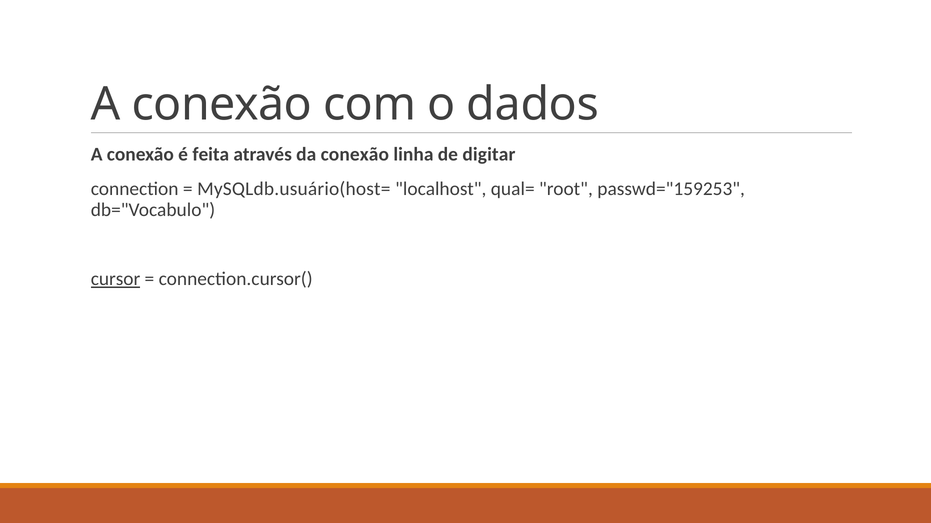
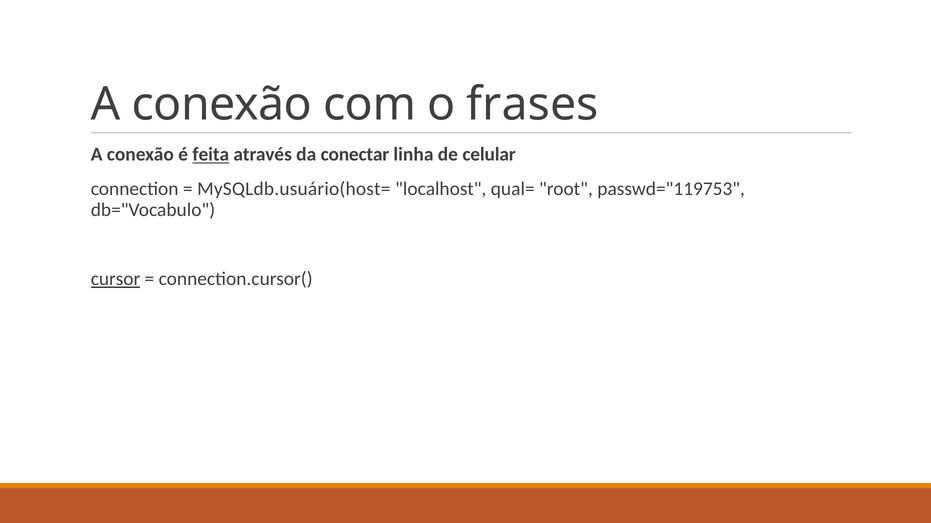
dados: dados -> frases (533, 104)
feita underline: none -> present (211, 155)
da conexão: conexão -> conectar (355, 155)
digitar: digitar -> celular (489, 155)
passwd="159253: passwd="159253 -> passwd="119753 (671, 189)
